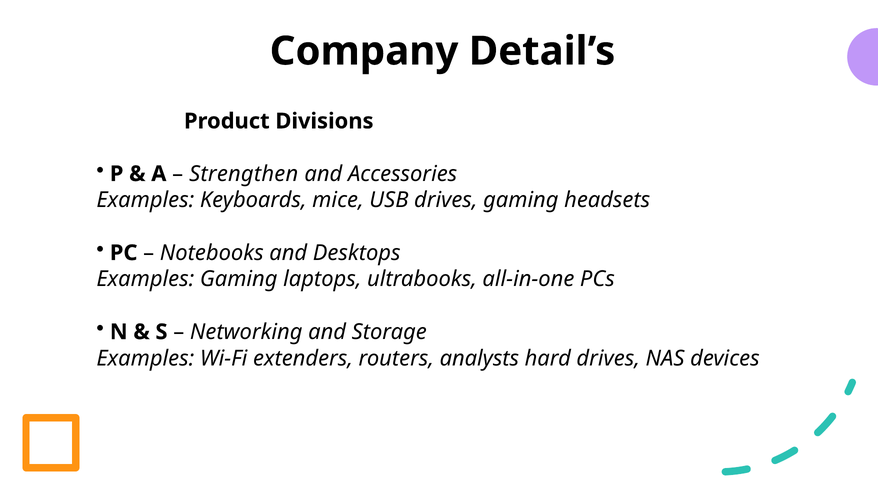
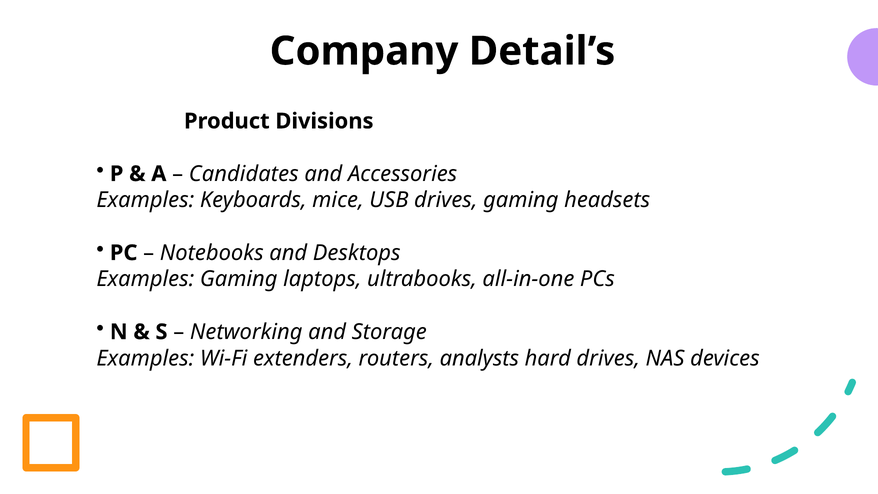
Strengthen: Strengthen -> Candidates (244, 174)
